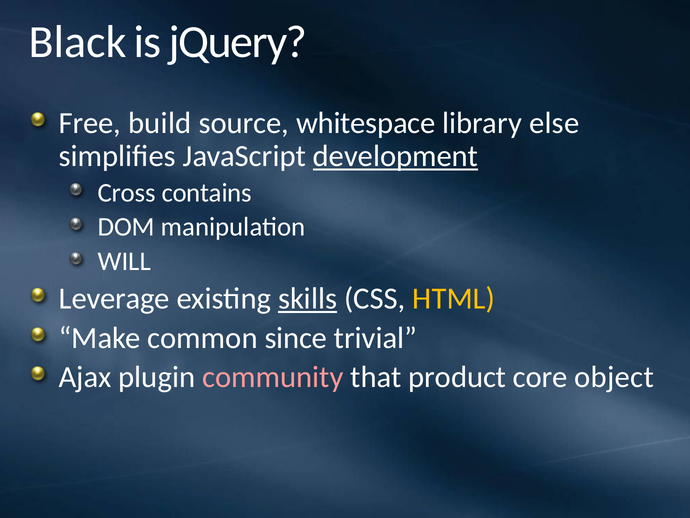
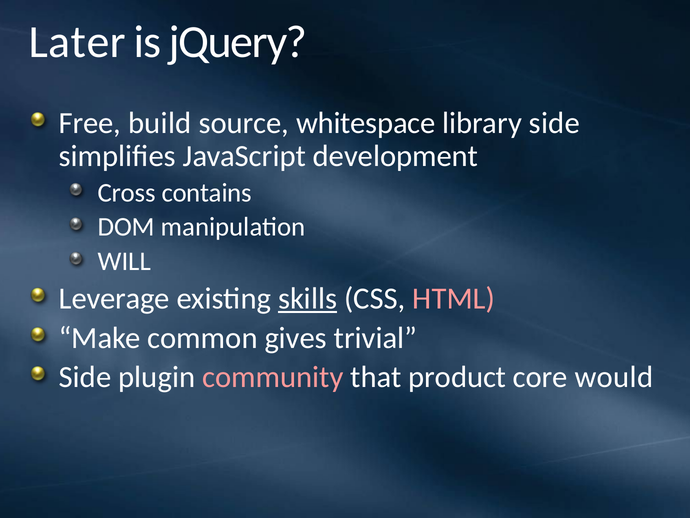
Black: Black -> Later (77, 42)
library else: else -> side (554, 123)
development underline: present -> none (396, 156)
HTML colour: yellow -> pink (454, 298)
since: since -> gives (296, 338)
Ajax: Ajax -> Side (85, 377)
object: object -> would (614, 377)
